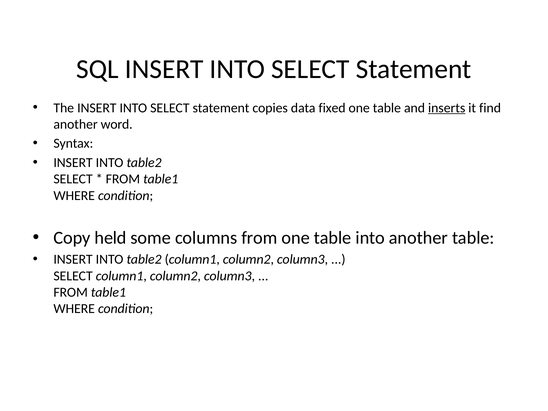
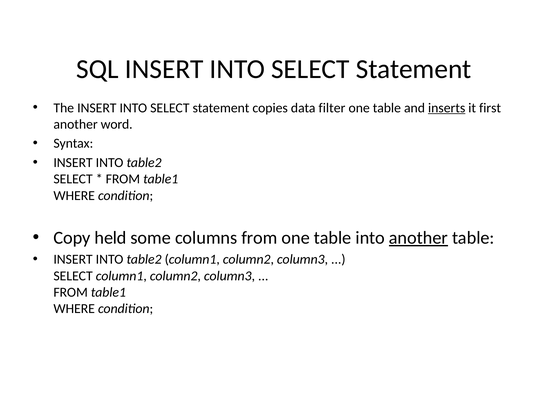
fixed: fixed -> filter (332, 108)
find: find -> first (490, 108)
another underline: none -> present (418, 238)
